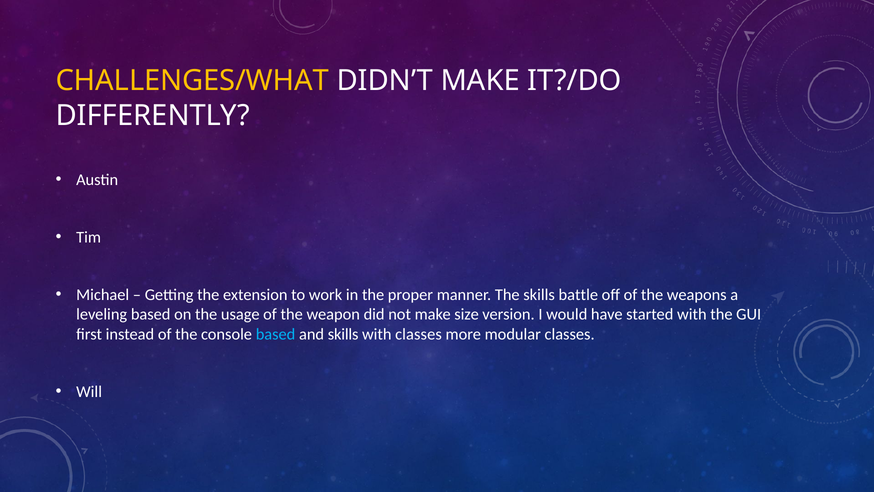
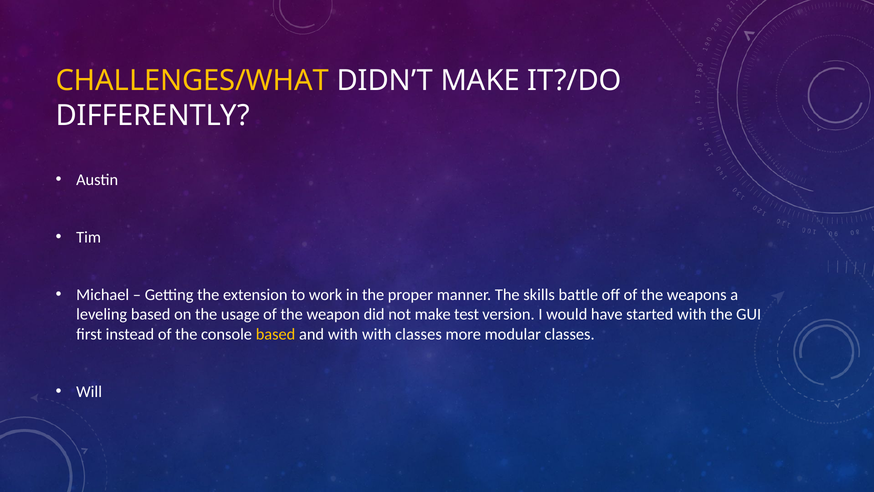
size: size -> test (467, 314)
based colour: light blue -> yellow (276, 334)
and skills: skills -> with (343, 334)
